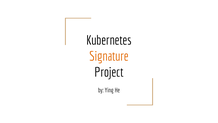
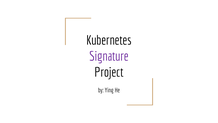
Signature colour: orange -> purple (109, 56)
